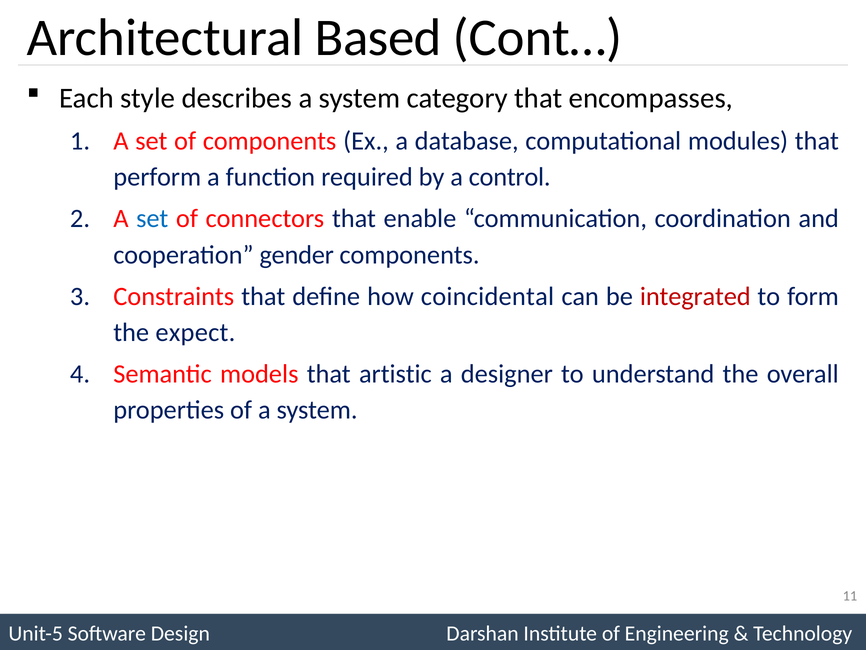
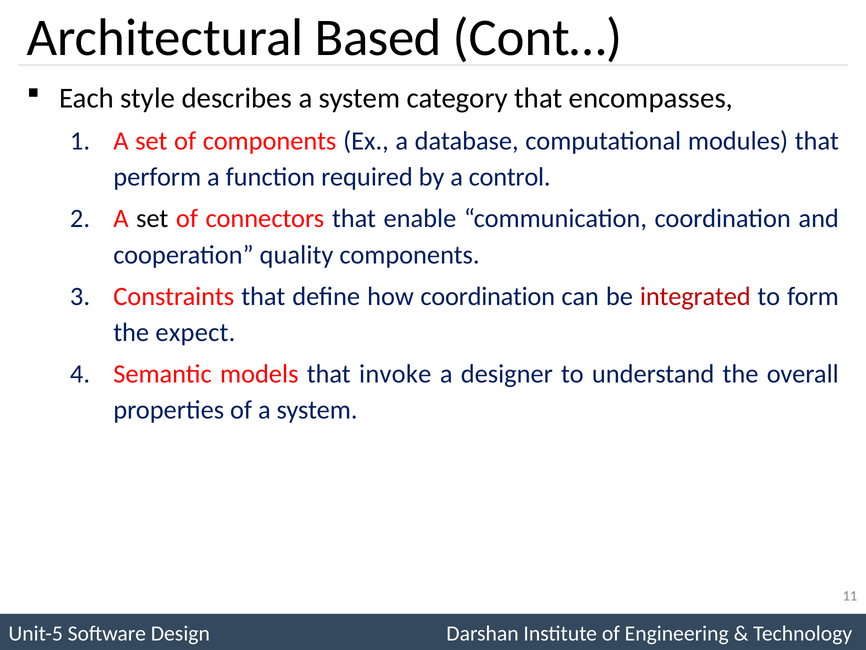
set colour: blue -> black (152, 218)
gender: gender -> quality (296, 255)
how coincidental: coincidental -> coordination (488, 296)
artistic: artistic -> invoke (395, 374)
